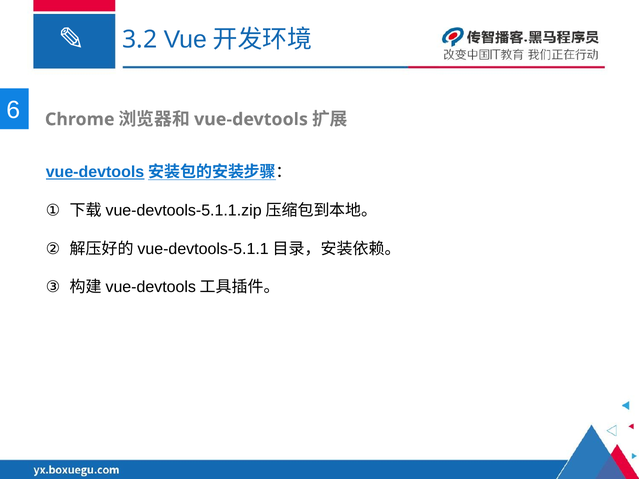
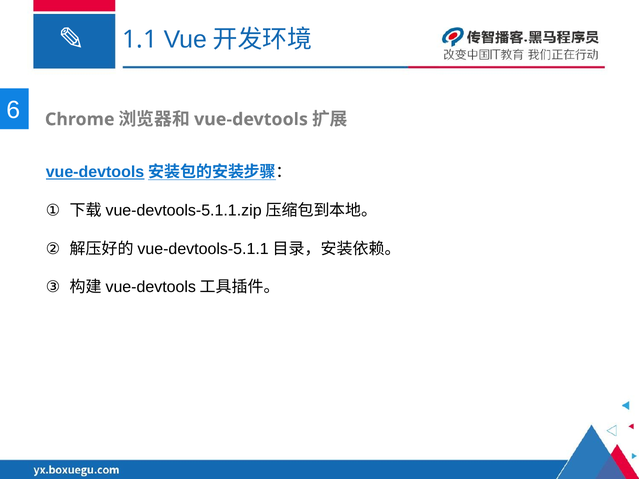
3.2: 3.2 -> 1.1 (140, 40)
